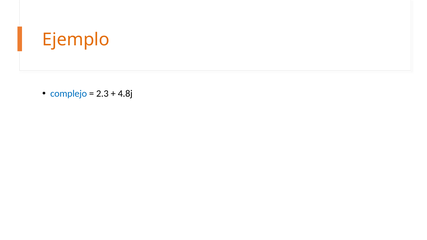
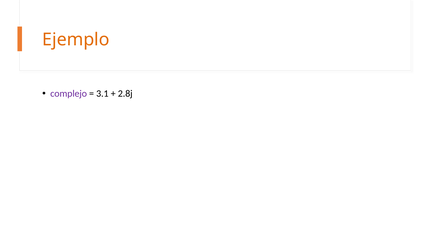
complejo colour: blue -> purple (69, 94)
2.3: 2.3 -> 3.1 (102, 94)
4.8j: 4.8j -> 2.8j (125, 94)
